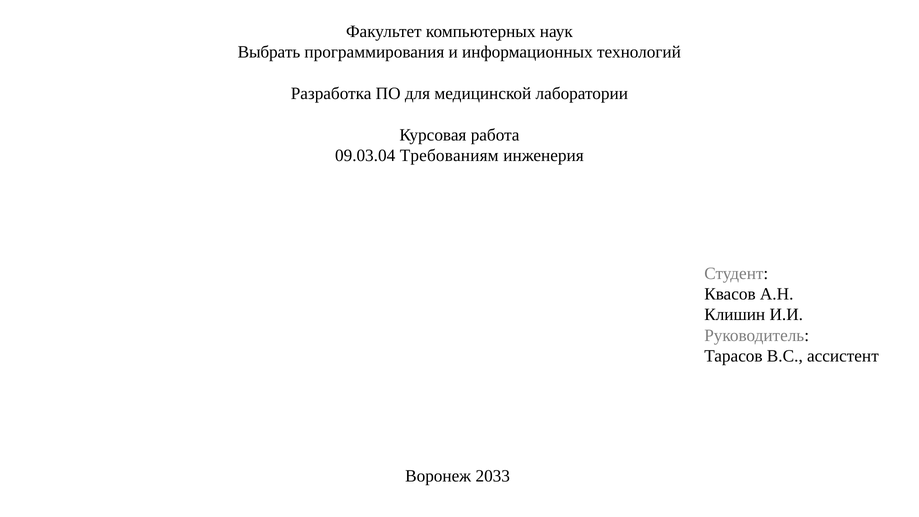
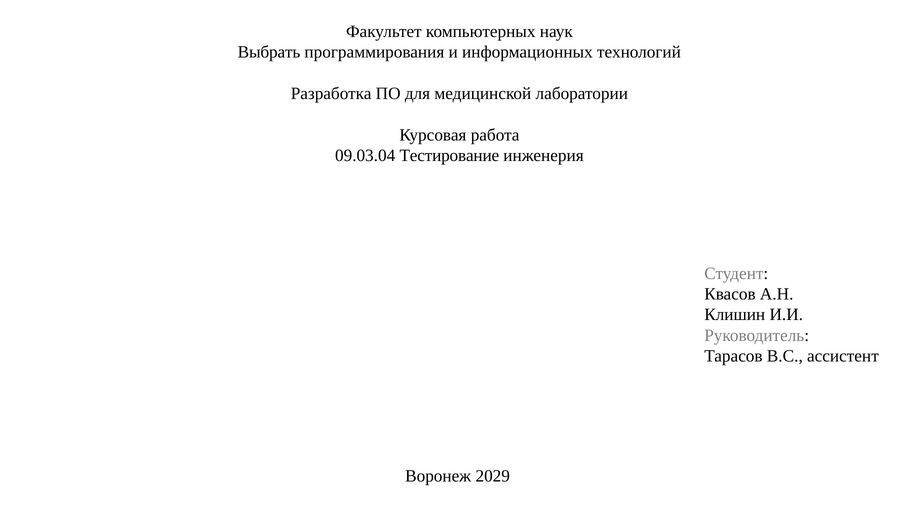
Требованиям: Требованиям -> Тестирование (449, 156)
2033: 2033 -> 2029 (493, 476)
